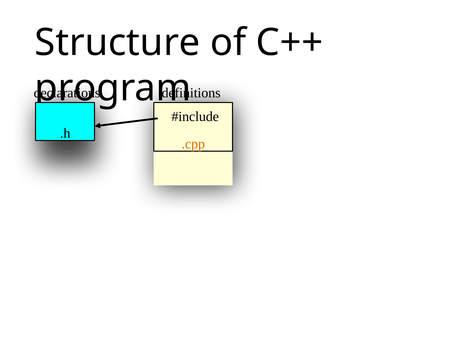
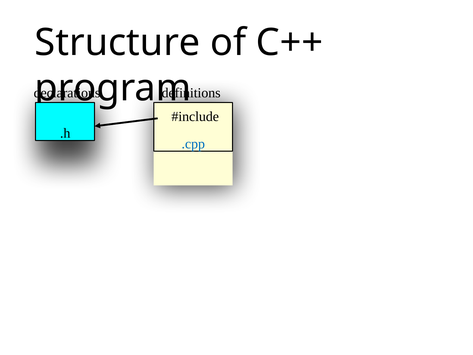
.cpp colour: orange -> blue (193, 144)
